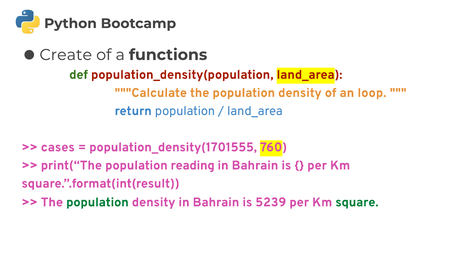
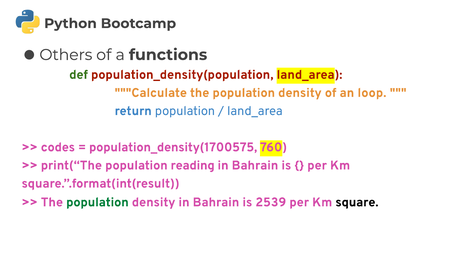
Create: Create -> Others (66, 55)
cases: cases -> codes (58, 147)
population_density(1701555: population_density(1701555 -> population_density(1700575 (173, 147)
5239: 5239 -> 2539 (271, 202)
square colour: green -> black (357, 202)
